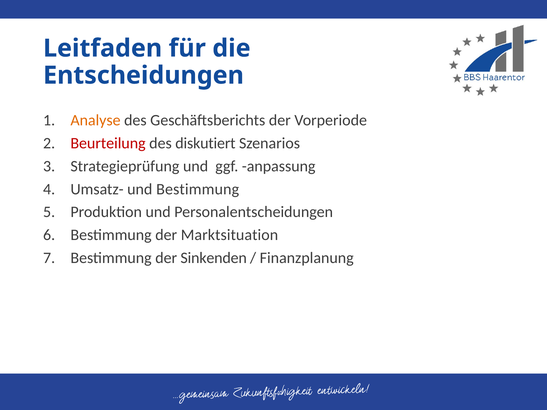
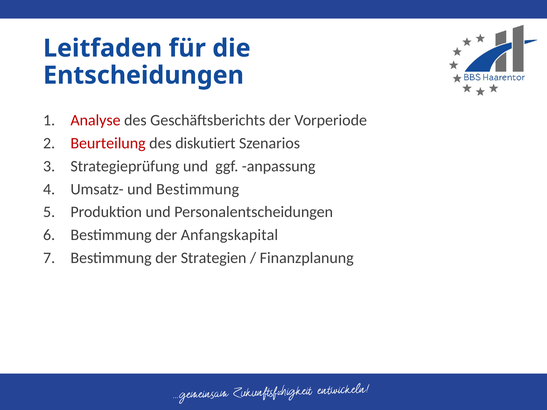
Analyse colour: orange -> red (95, 120)
Marktsituation: Marktsituation -> Anfangskapital (229, 235)
Sinkenden: Sinkenden -> Strategien (214, 258)
